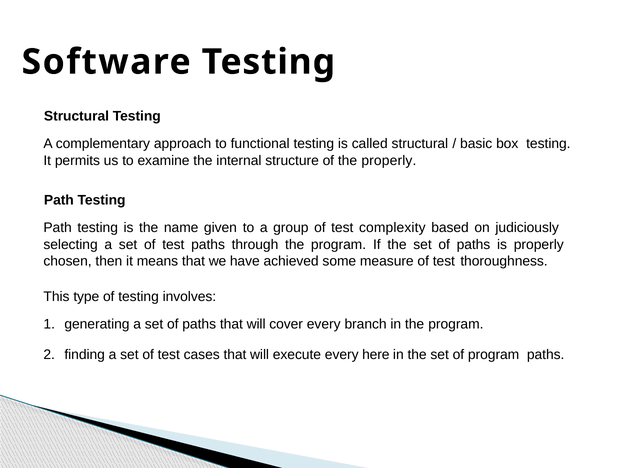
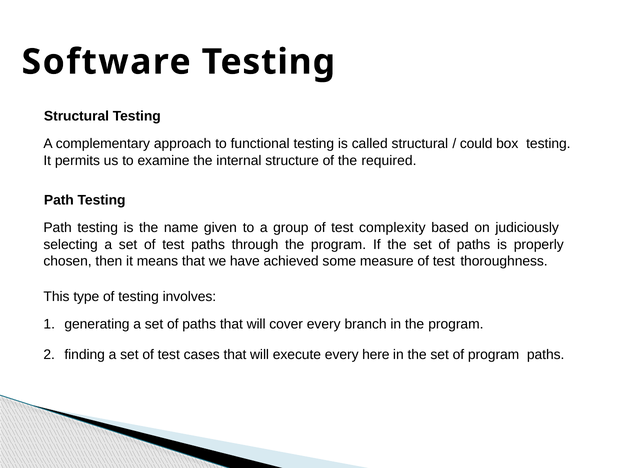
basic: basic -> could (476, 144)
the properly: properly -> required (389, 160)
